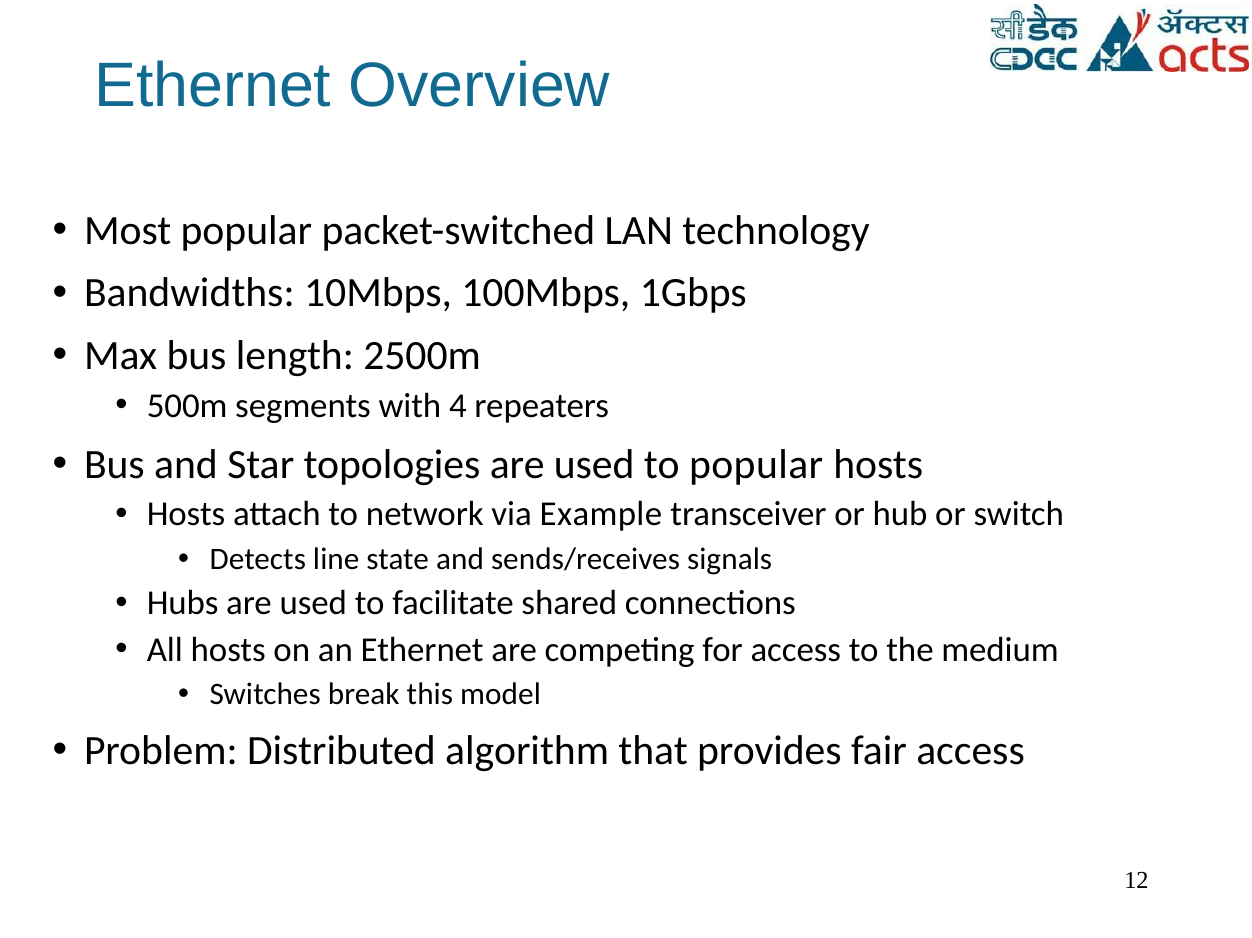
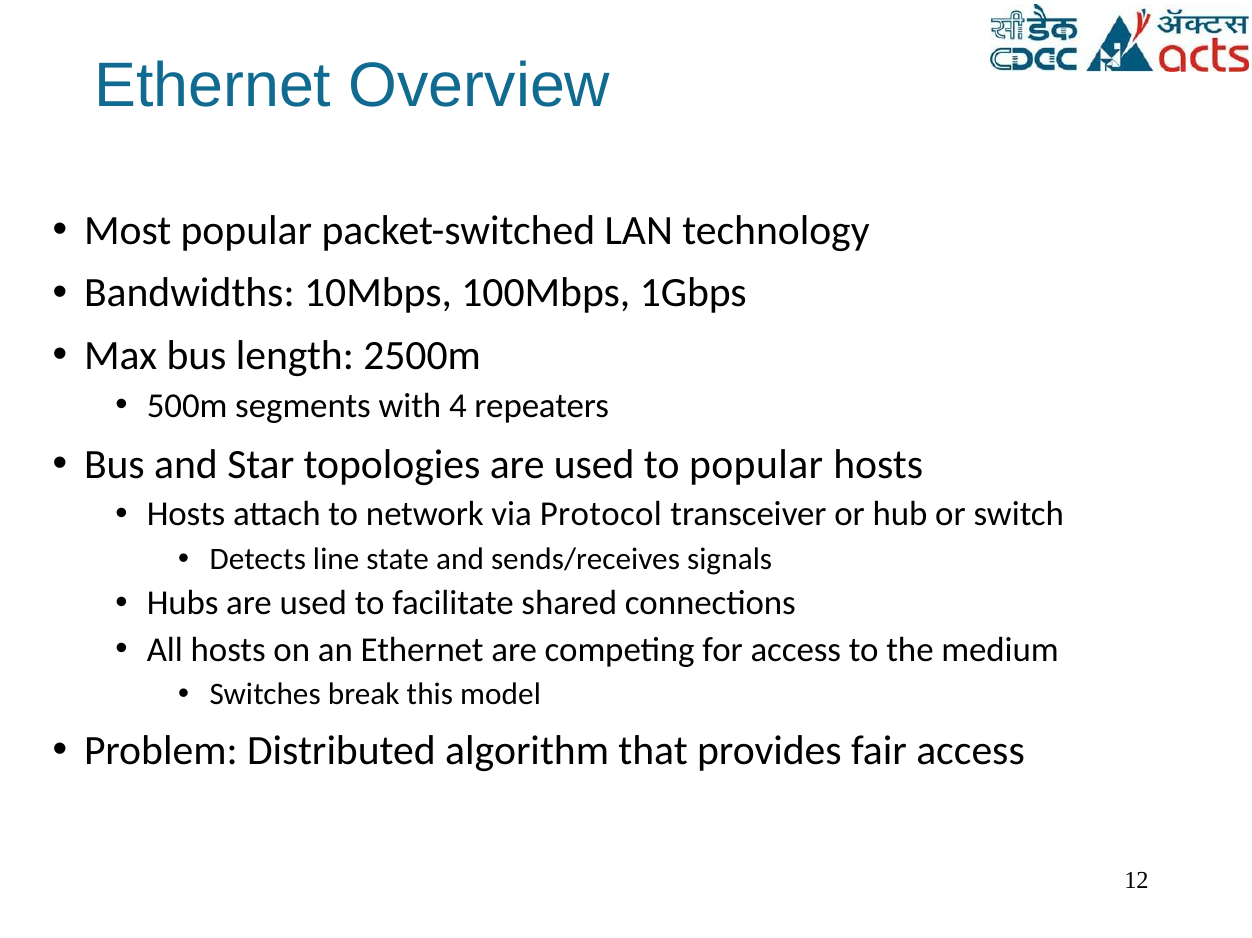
Example: Example -> Protocol (601, 515)
